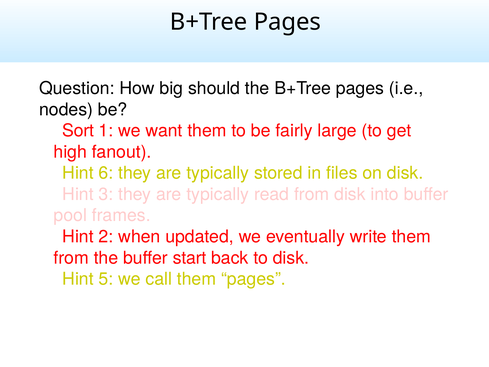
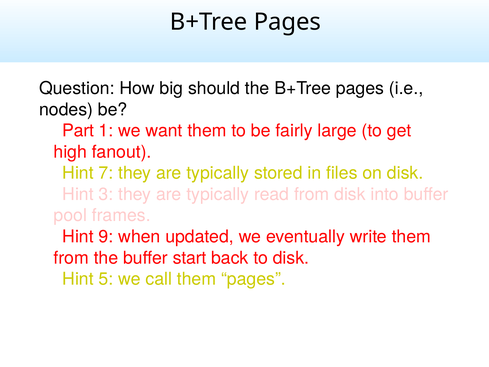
Sort: Sort -> Part (78, 131)
6: 6 -> 7 (106, 173)
2: 2 -> 9 (106, 236)
